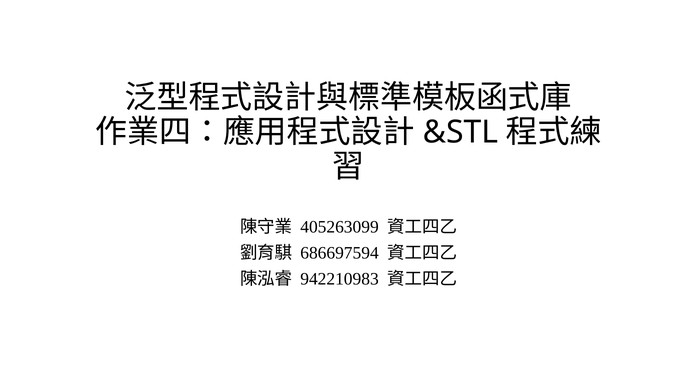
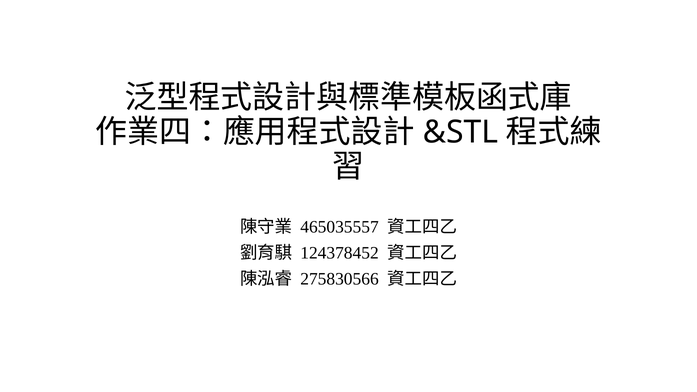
405263099: 405263099 -> 465035557 (340, 227)
686697594: 686697594 -> 124378452 (340, 253)
942210983: 942210983 -> 275830566 (340, 279)
